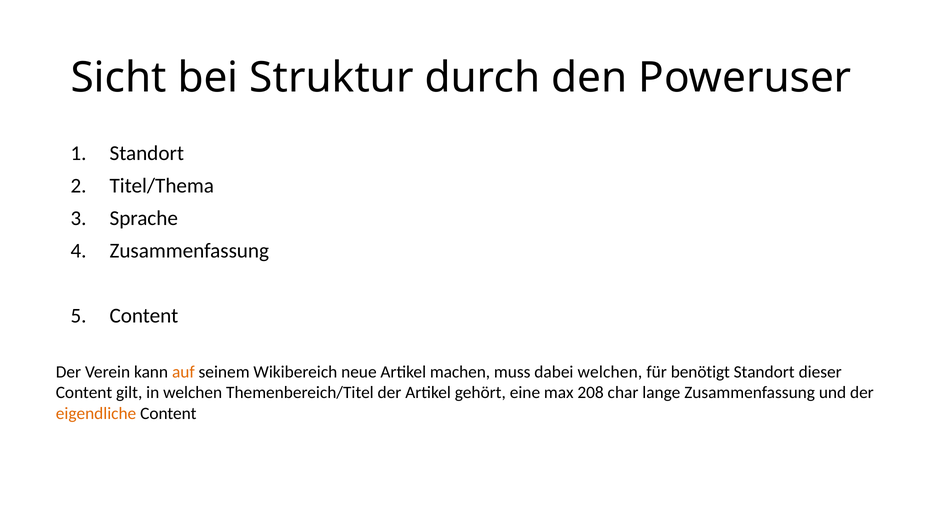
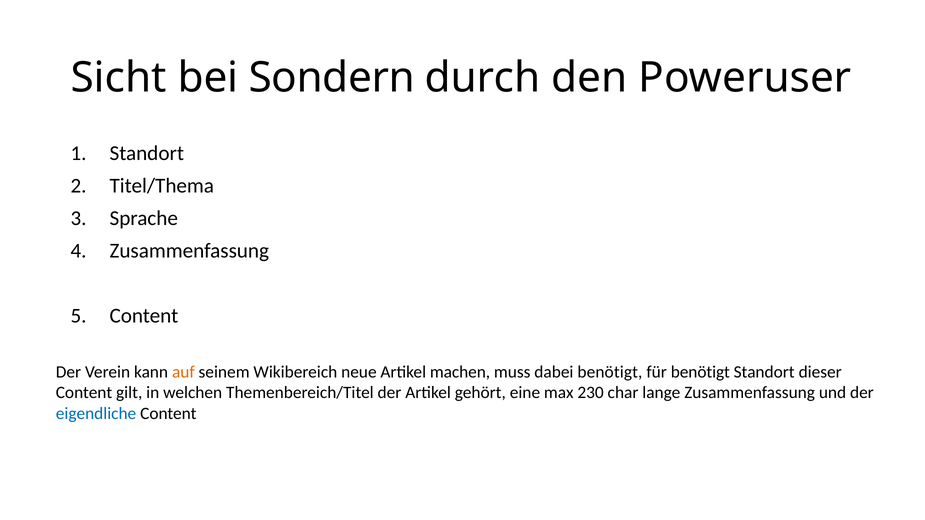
Struktur: Struktur -> Sondern (332, 78)
dabei welchen: welchen -> benötigt (610, 372)
208: 208 -> 230 (591, 393)
eigendliche colour: orange -> blue (96, 414)
